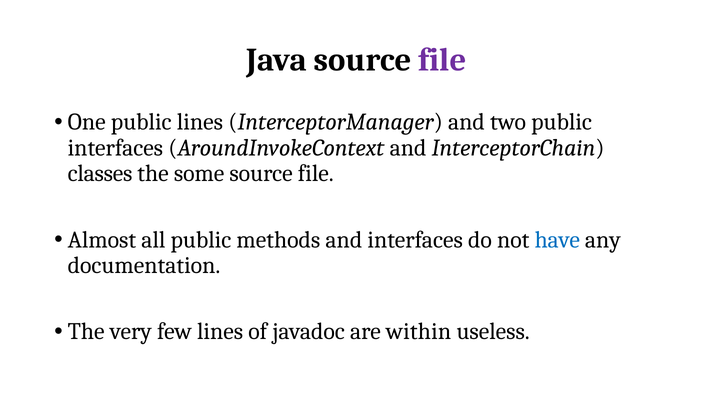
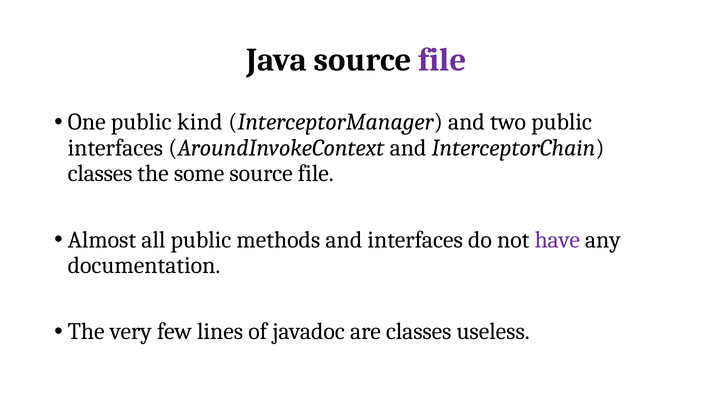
public lines: lines -> kind (200, 122)
have colour: blue -> purple (557, 240)
are within: within -> classes (419, 332)
